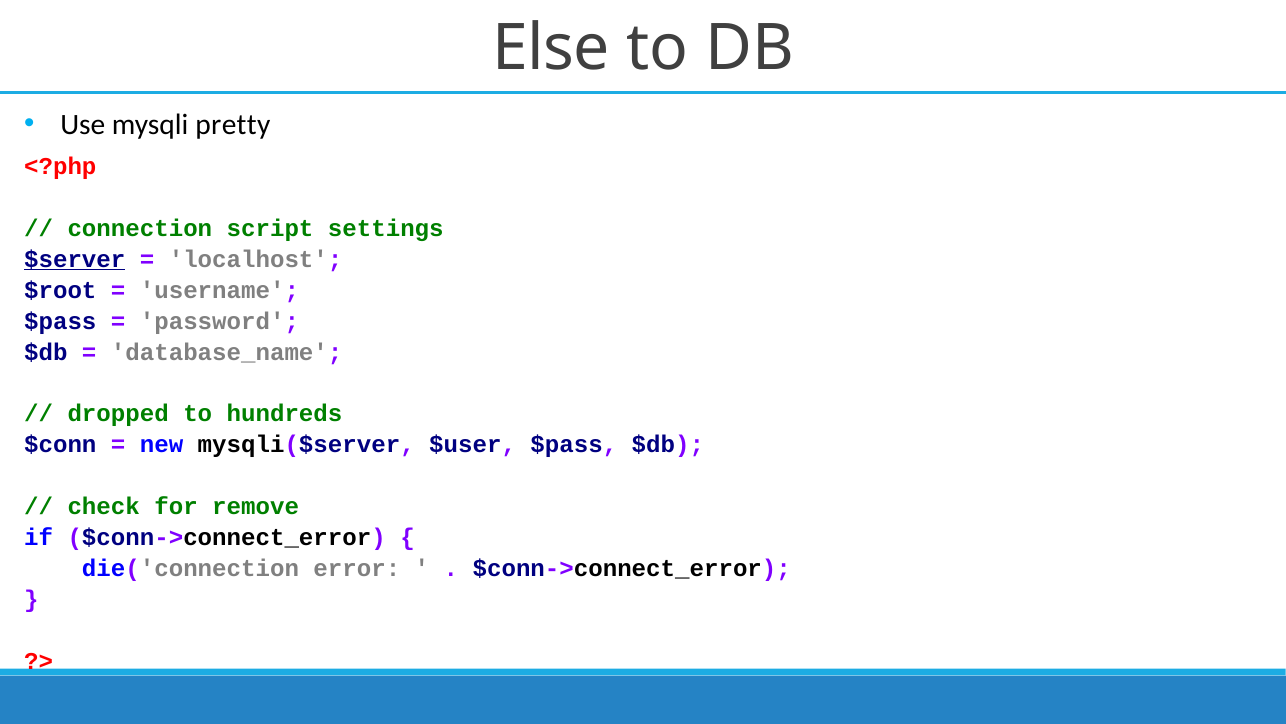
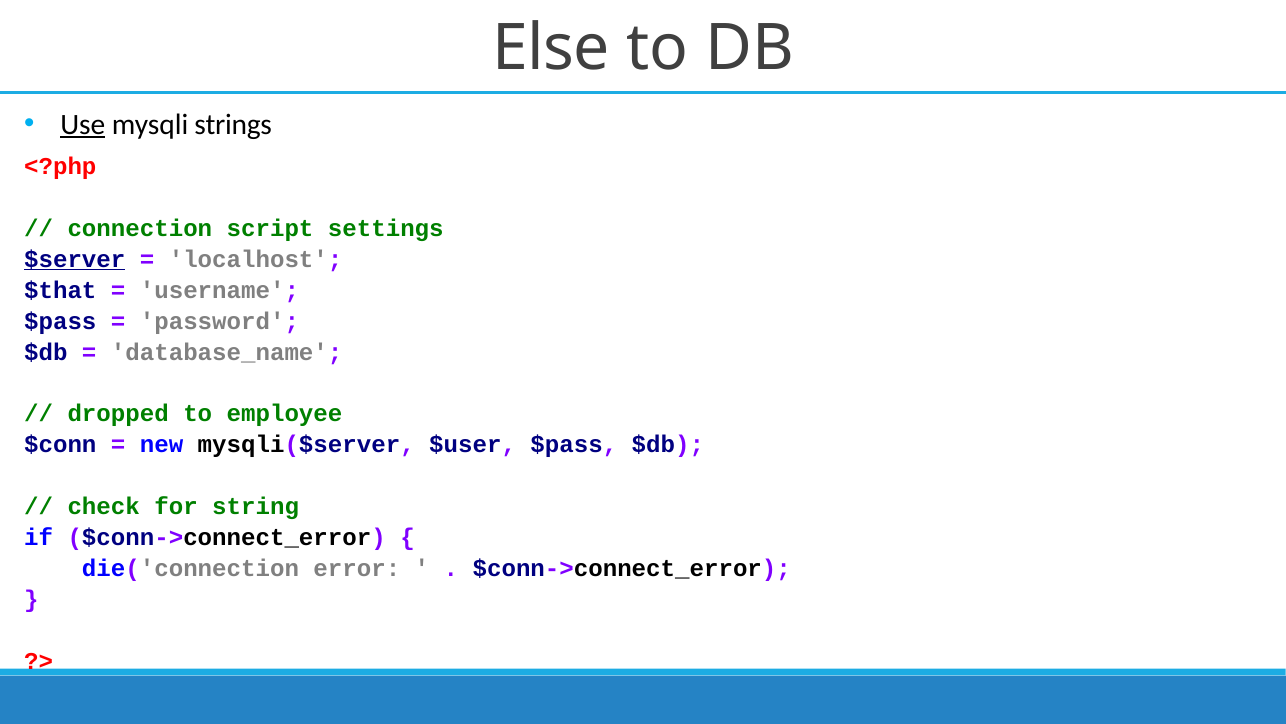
Use underline: none -> present (83, 124)
pretty: pretty -> strings (233, 124)
$root: $root -> $that (60, 290)
hundreds: hundreds -> employee (285, 414)
remove: remove -> string (256, 506)
